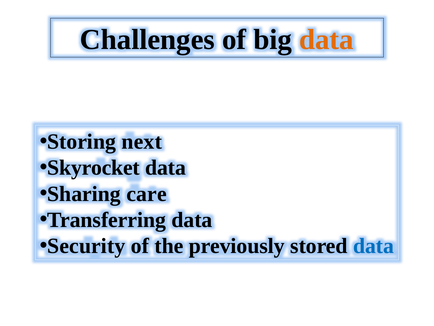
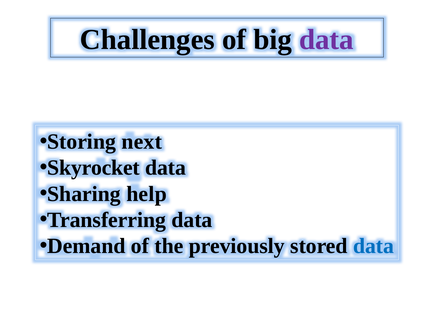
data colour: orange -> purple (326, 40)
care: care -> help (147, 194)
Security: Security -> Demand (86, 246)
